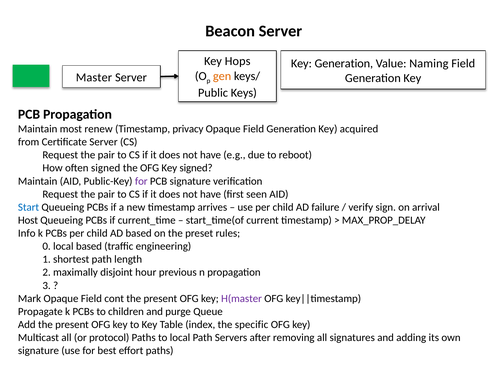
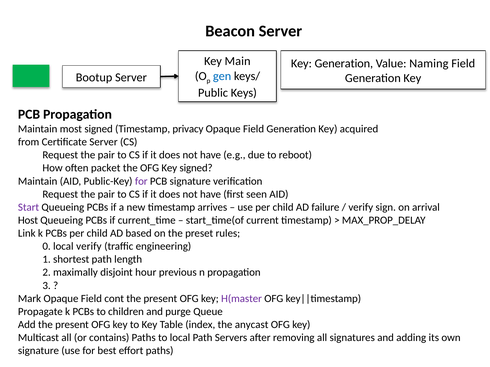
Hops: Hops -> Main (238, 61)
gen colour: orange -> blue (222, 76)
Master: Master -> Bootup (94, 78)
most renew: renew -> signed (99, 129)
often signed: signed -> packet (106, 168)
Start colour: blue -> purple (29, 207)
Info: Info -> Link (27, 234)
local based: based -> verify (89, 247)
specific: specific -> anycast (252, 325)
protocol: protocol -> contains (109, 338)
